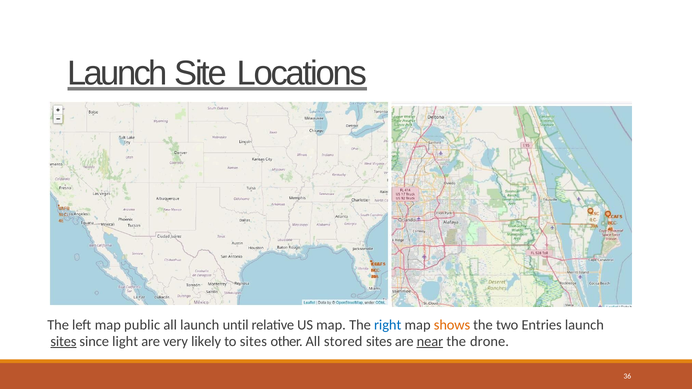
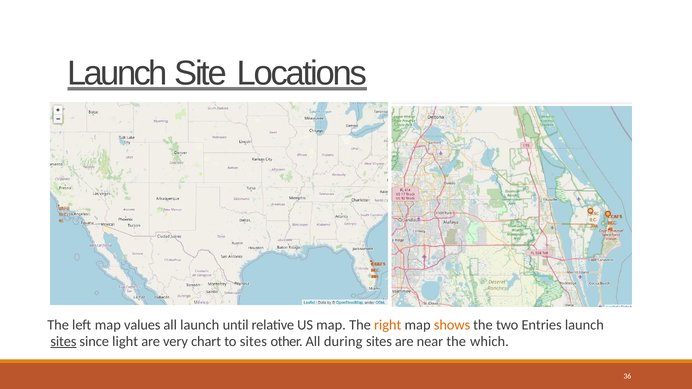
public: public -> values (142, 325)
right colour: blue -> orange (388, 325)
likely: likely -> chart (206, 342)
stored: stored -> during (343, 342)
near underline: present -> none (430, 342)
drone: drone -> which (489, 342)
